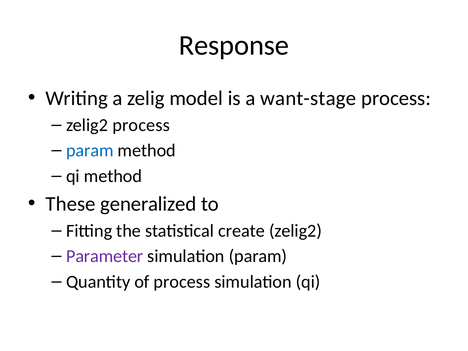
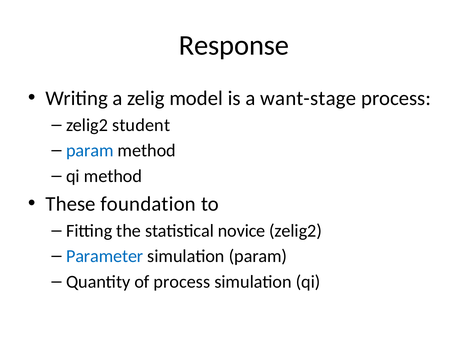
zelig2 process: process -> student (141, 125)
generalized: generalized -> foundation (148, 204)
create: create -> novice (242, 231)
Parameter colour: purple -> blue (105, 256)
